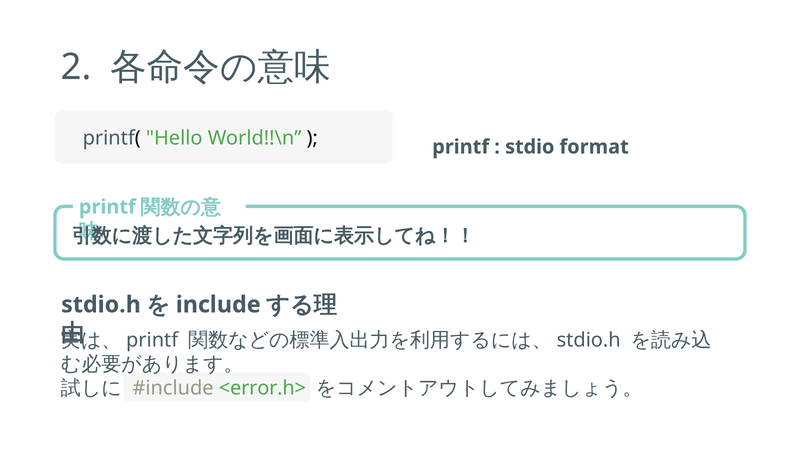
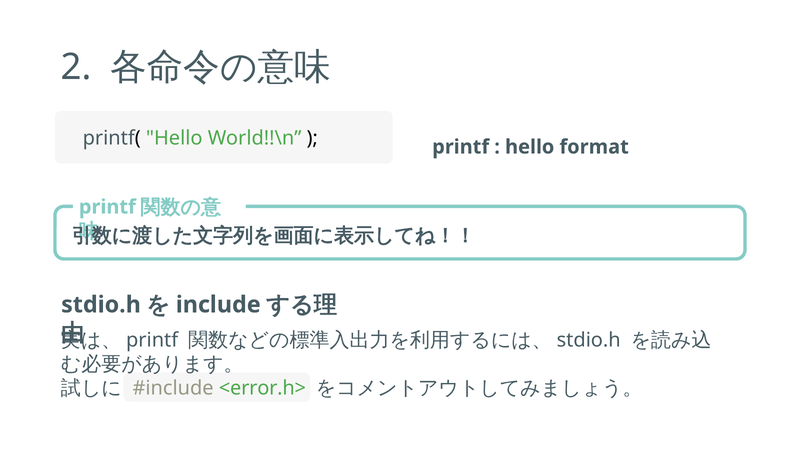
stdio: stdio -> hello (530, 147)
